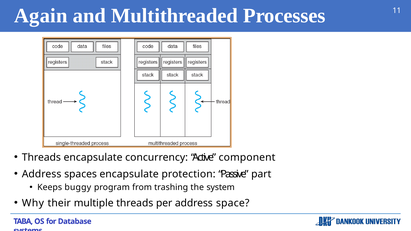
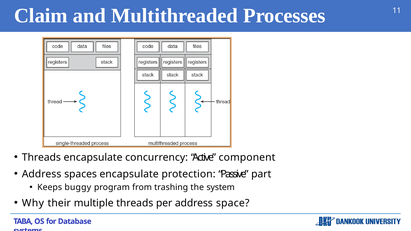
Again: Again -> Claim (41, 16)
